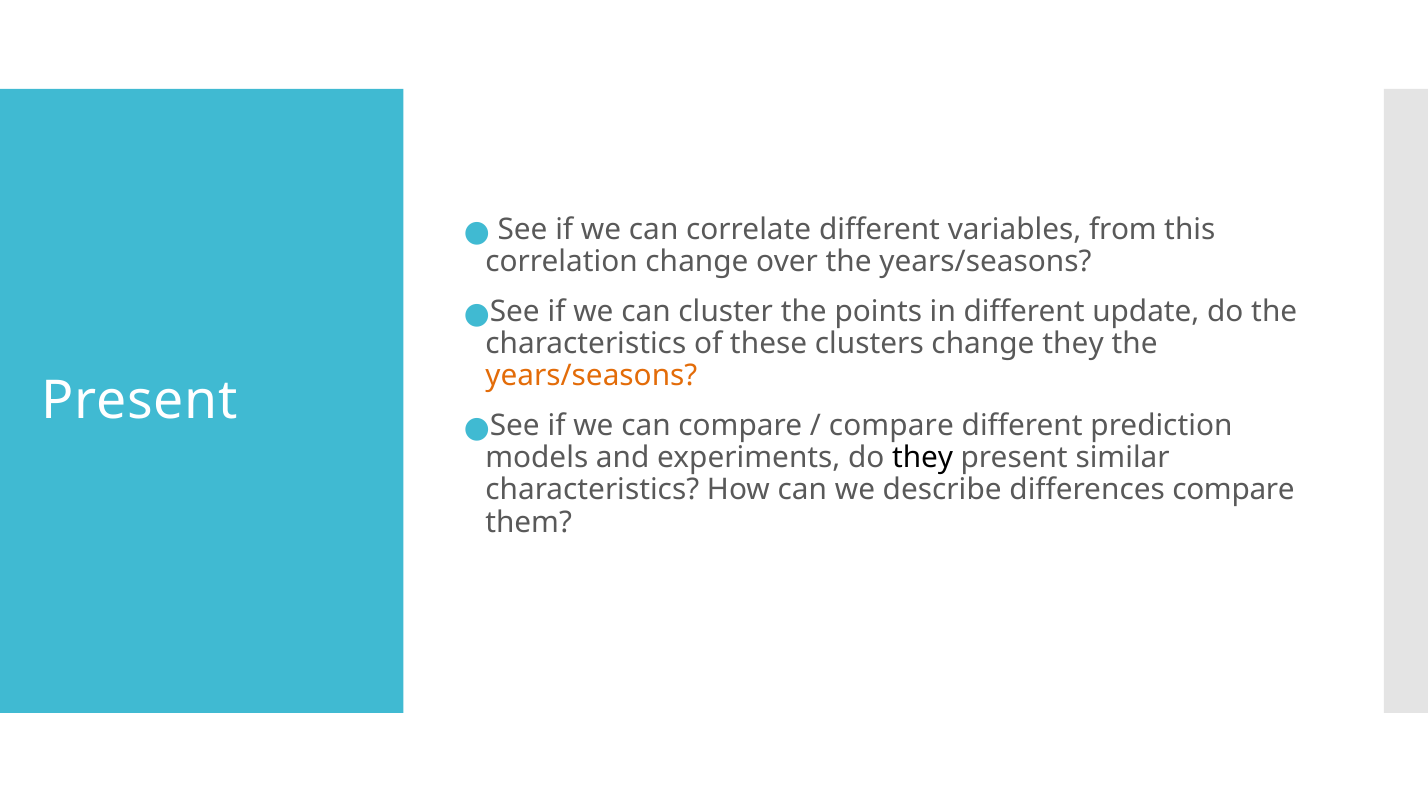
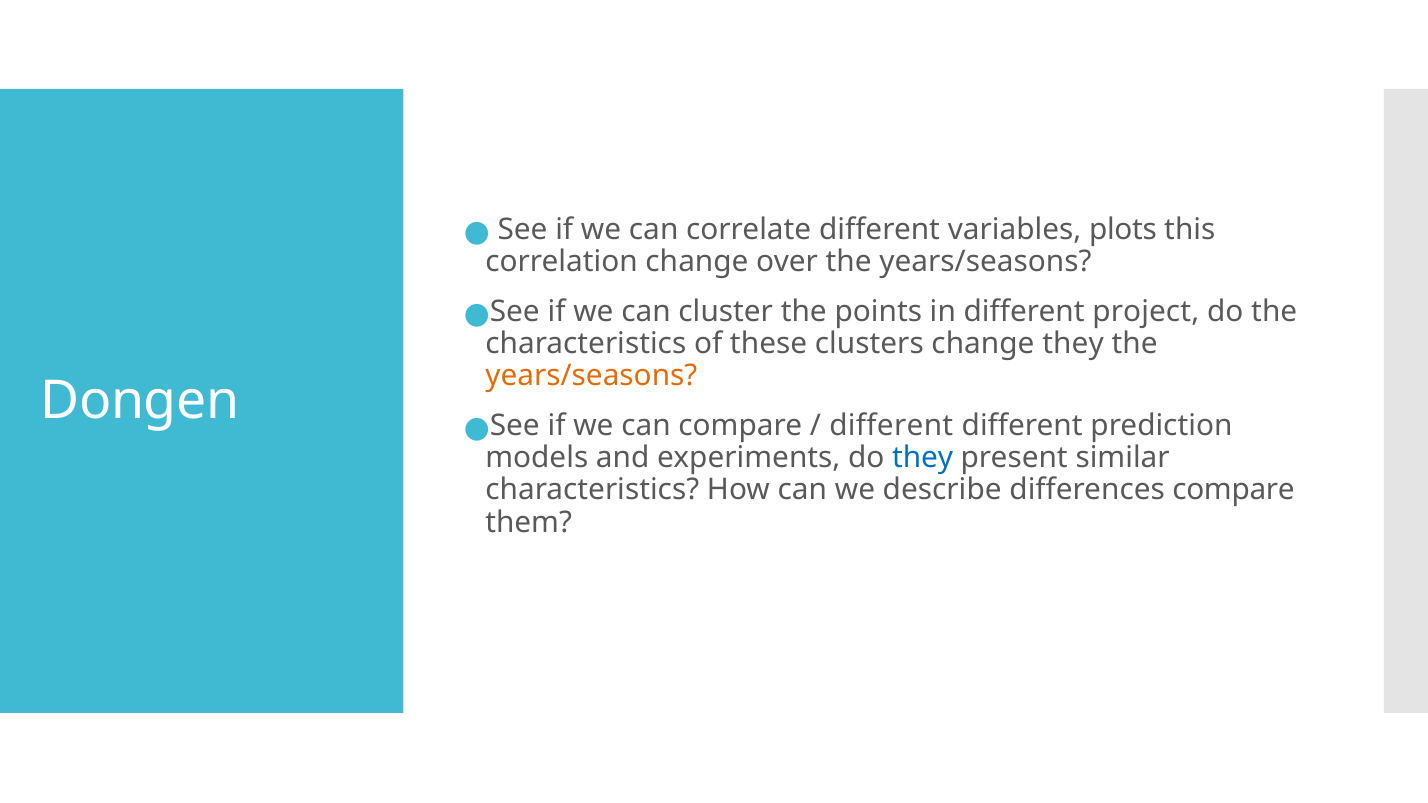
from: from -> plots (1123, 229)
update: update -> project (1146, 312)
Present: Present -> Dongen (140, 401)
compare: compare -> different (891, 426)
they colour: black -> blue (923, 458)
